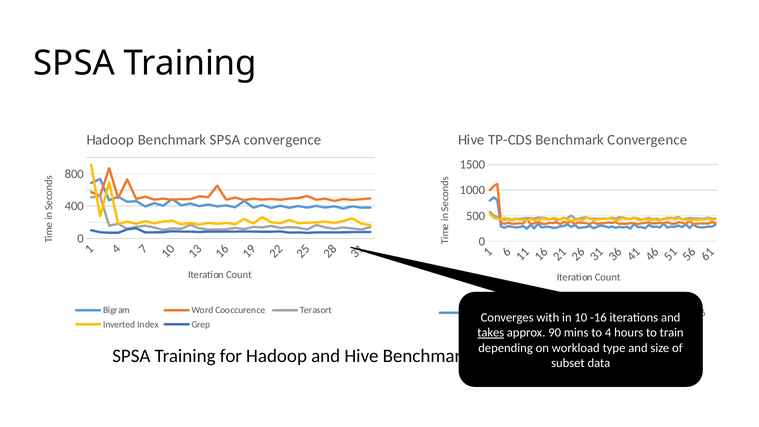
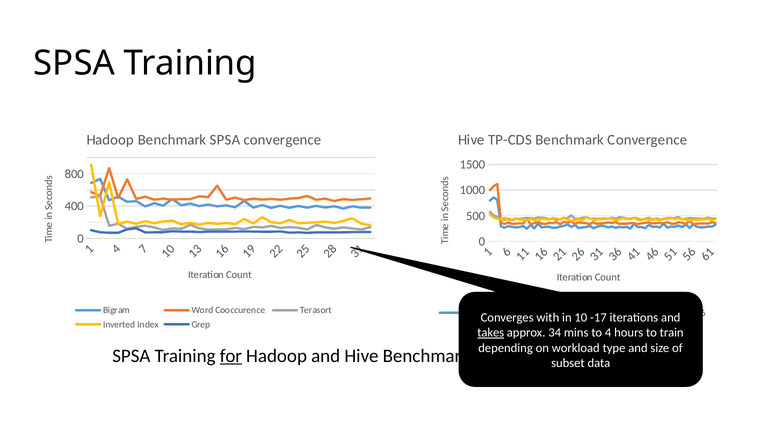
-16: -16 -> -17 (598, 317)
90: 90 -> 34 (555, 333)
for underline: none -> present (231, 356)
